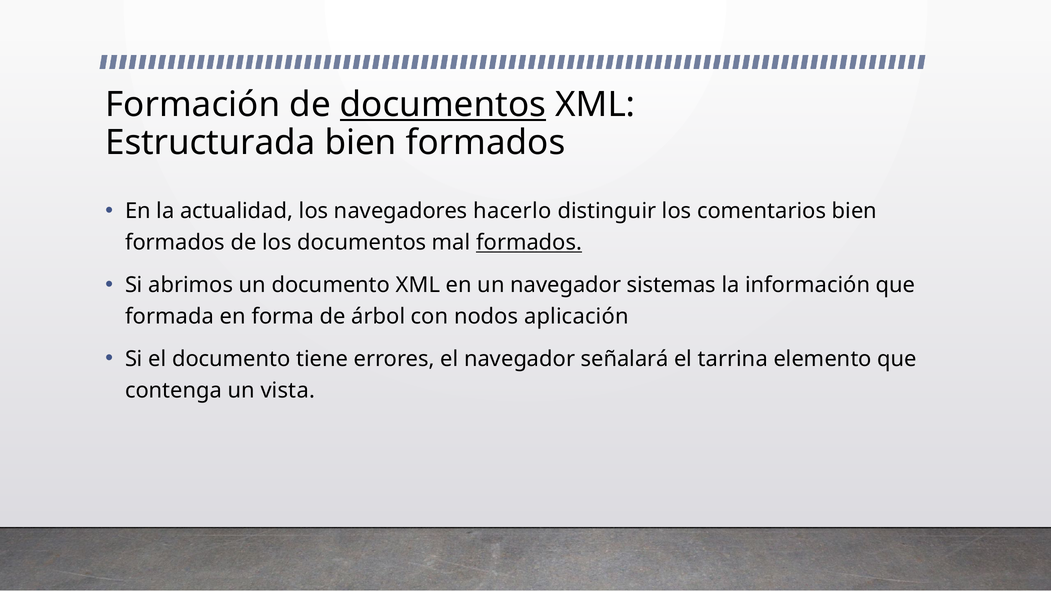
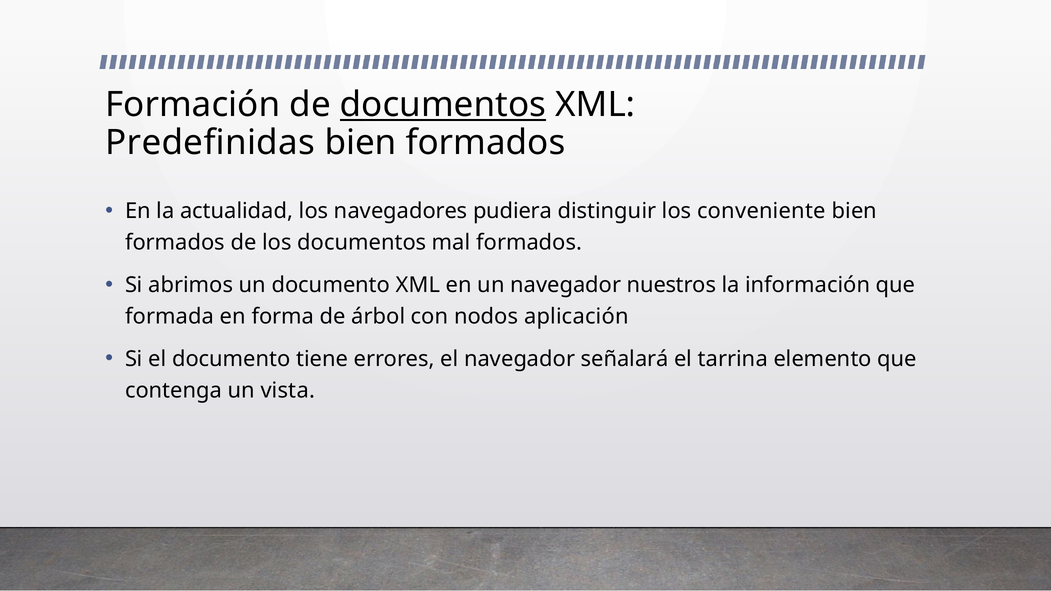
Estructurada: Estructurada -> Predefinidas (210, 143)
hacerlo: hacerlo -> pudiera (513, 211)
comentarios: comentarios -> conveniente (761, 211)
formados underline: present -> none (529, 243)
sistemas: sistemas -> nuestros (671, 285)
